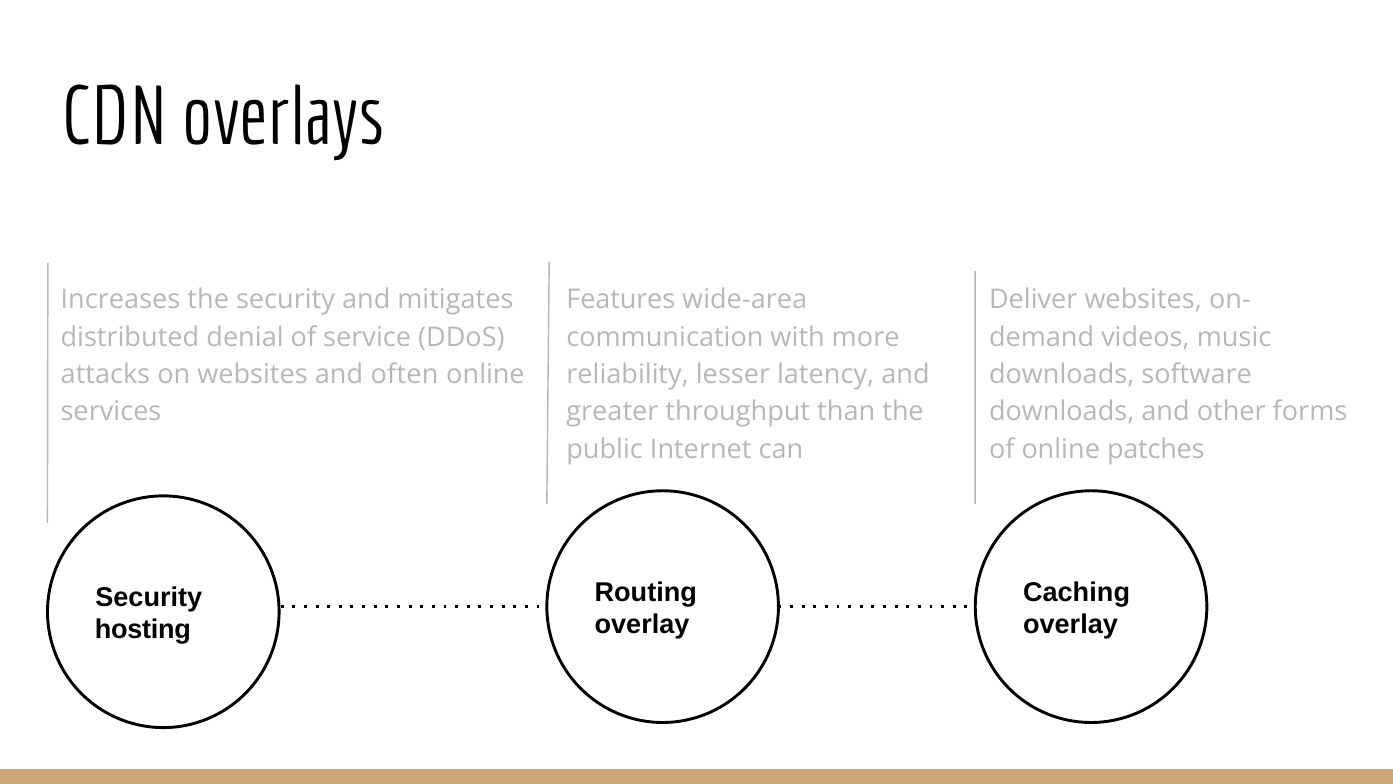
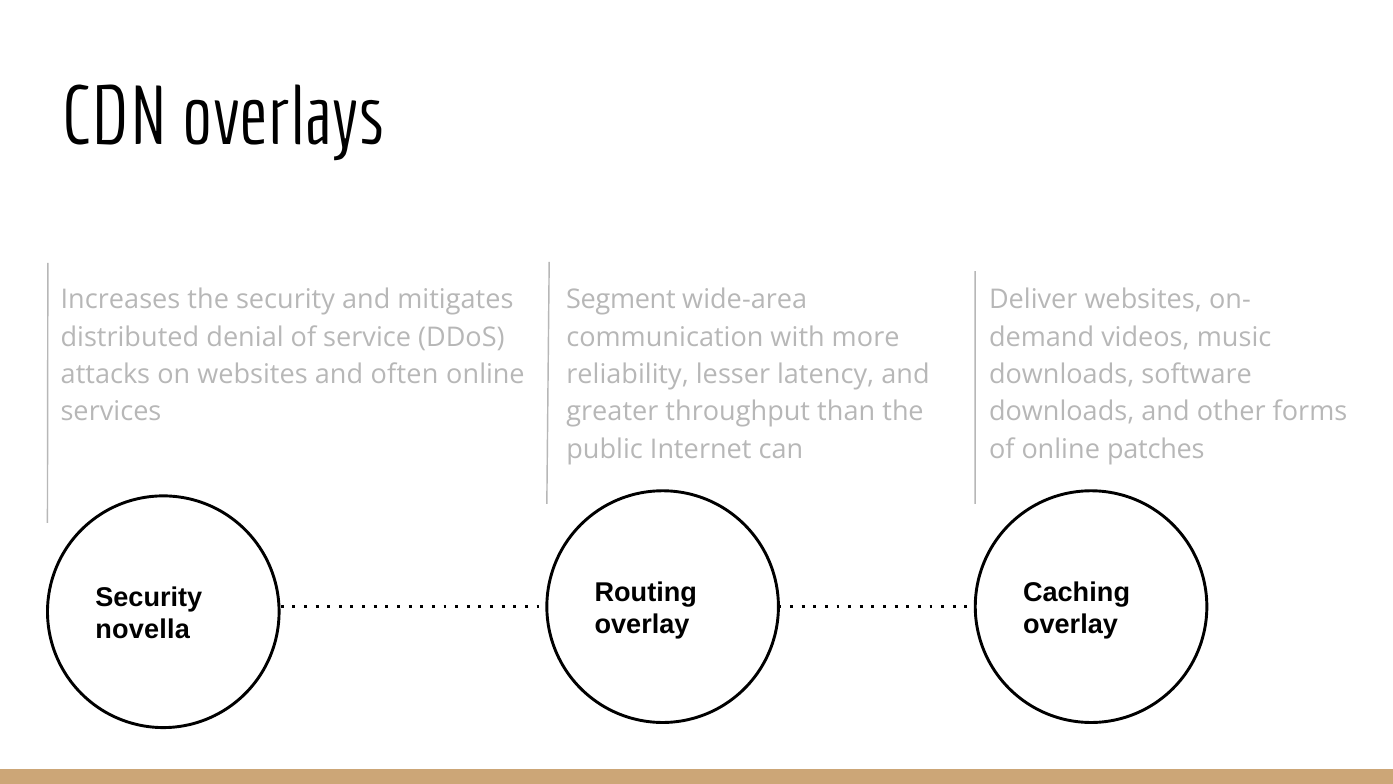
Features: Features -> Segment (621, 300)
hosting: hosting -> novella (143, 630)
